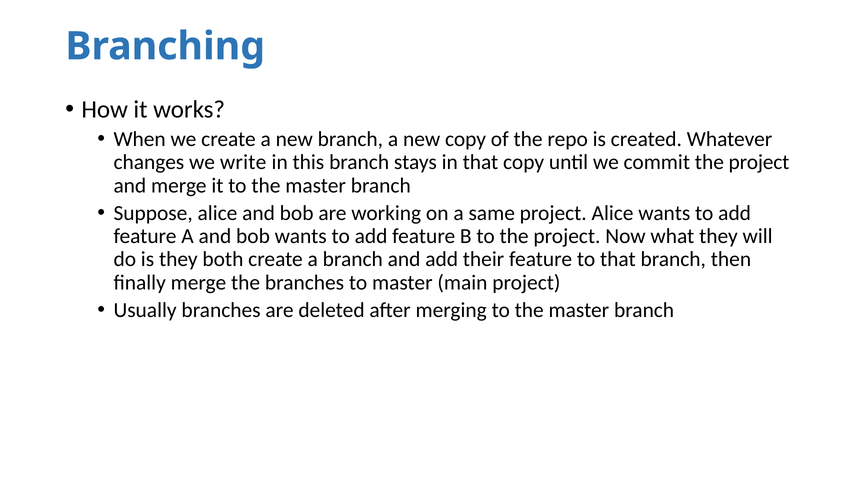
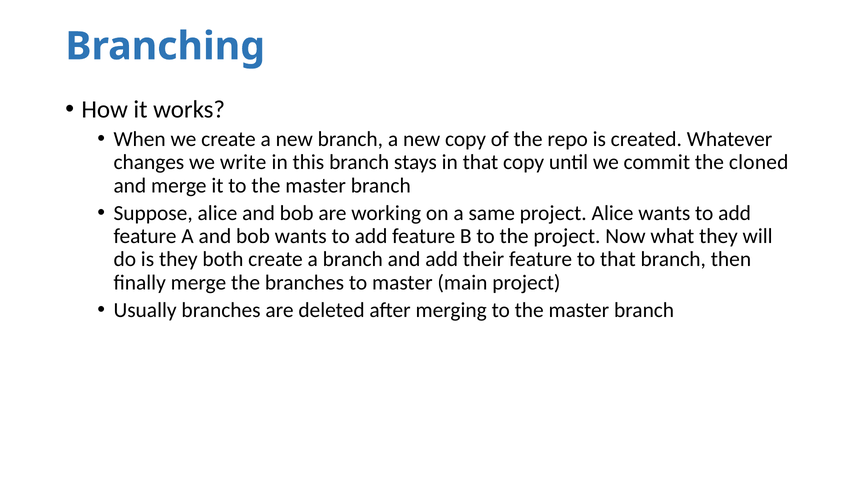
commit the project: project -> cloned (759, 162)
